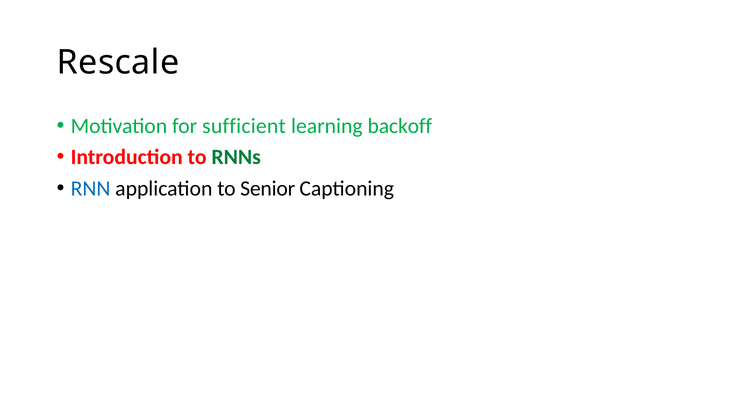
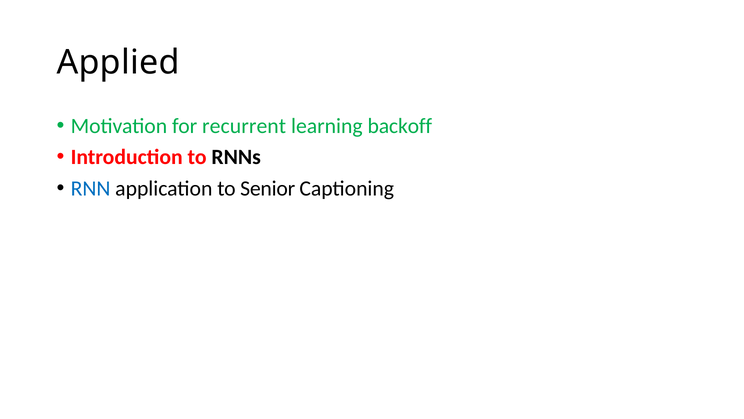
Rescale: Rescale -> Applied (118, 62)
sufficient: sufficient -> recurrent (244, 126)
RNNs colour: green -> black (236, 157)
